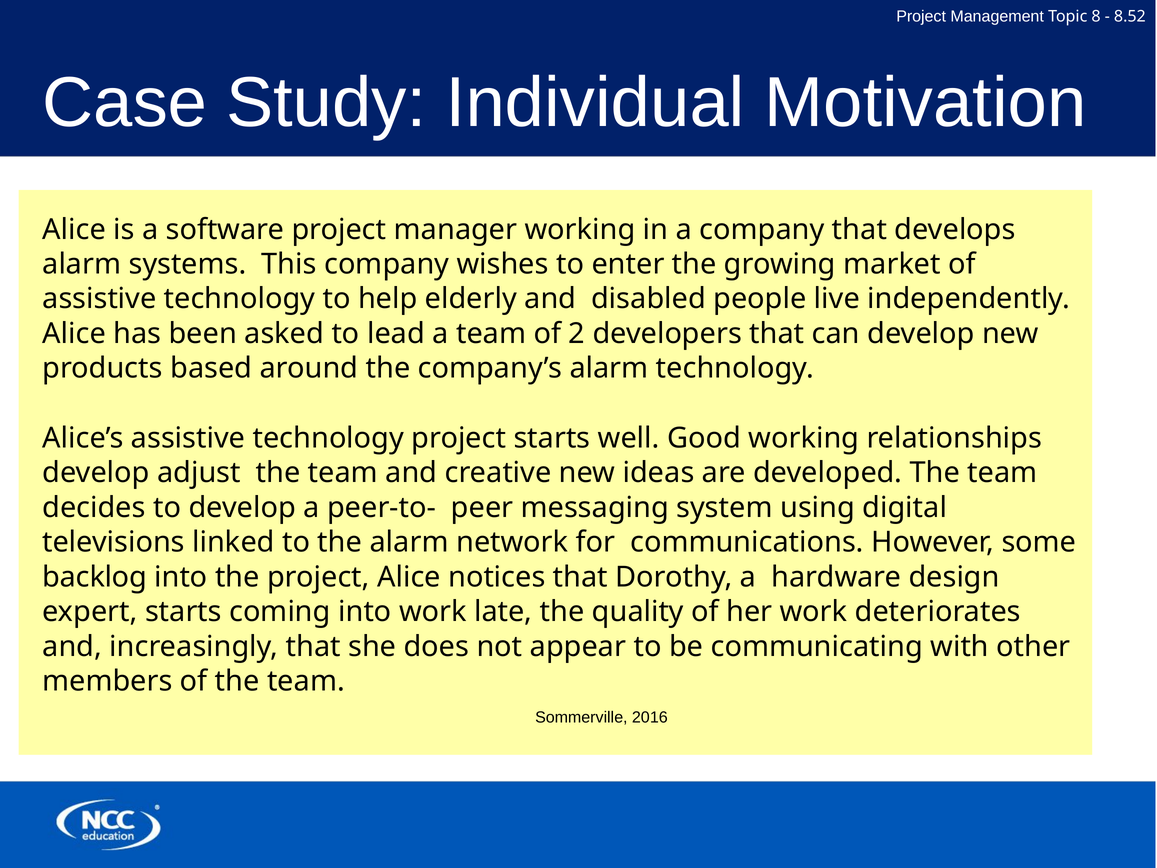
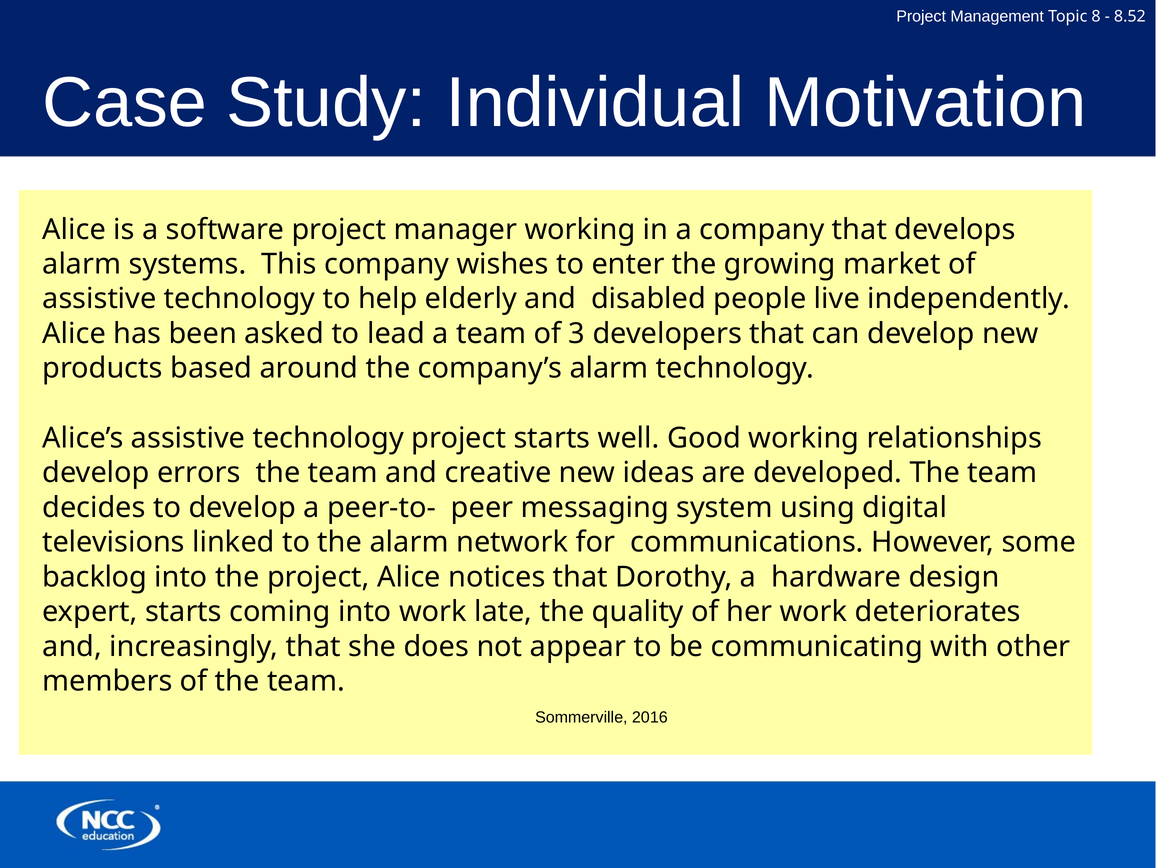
2: 2 -> 3 (577, 334)
adjust: adjust -> errors (199, 473)
